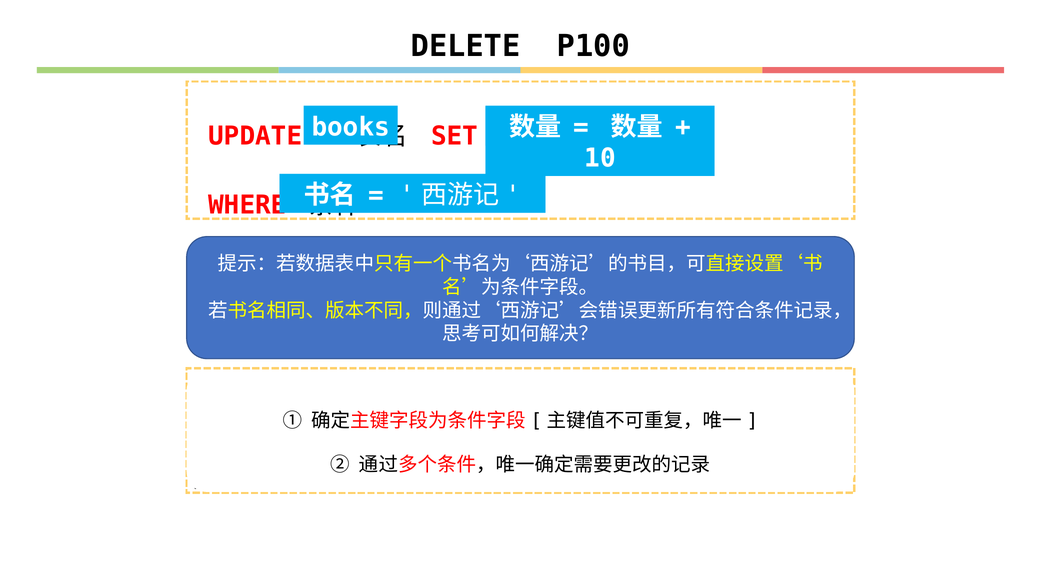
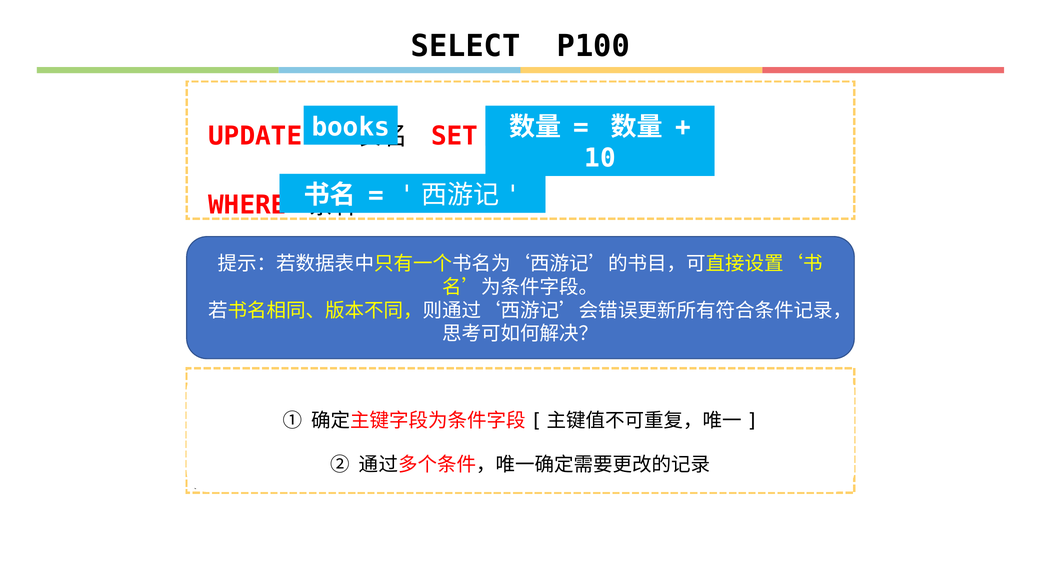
DELETE: DELETE -> SELECT (466, 46)
